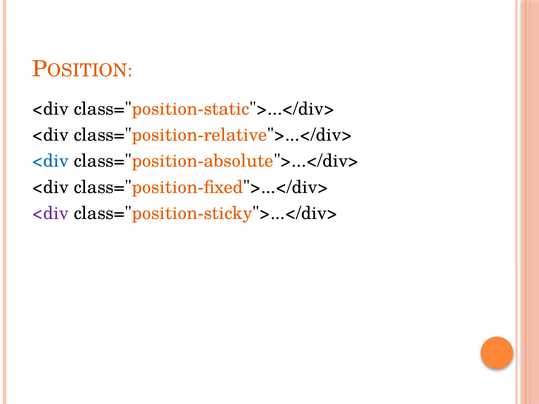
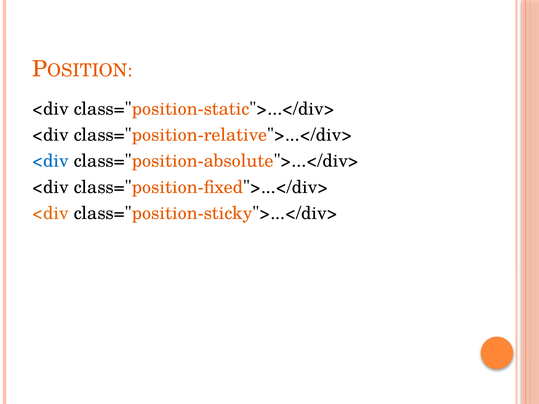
<div colour: purple -> orange (51, 213)
